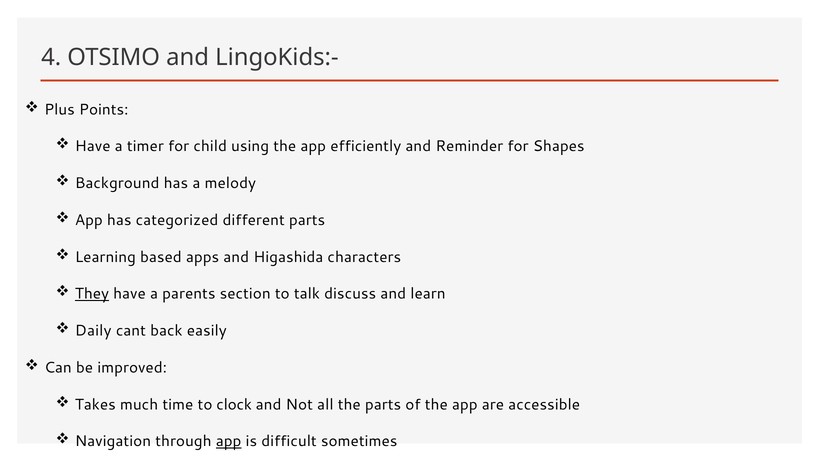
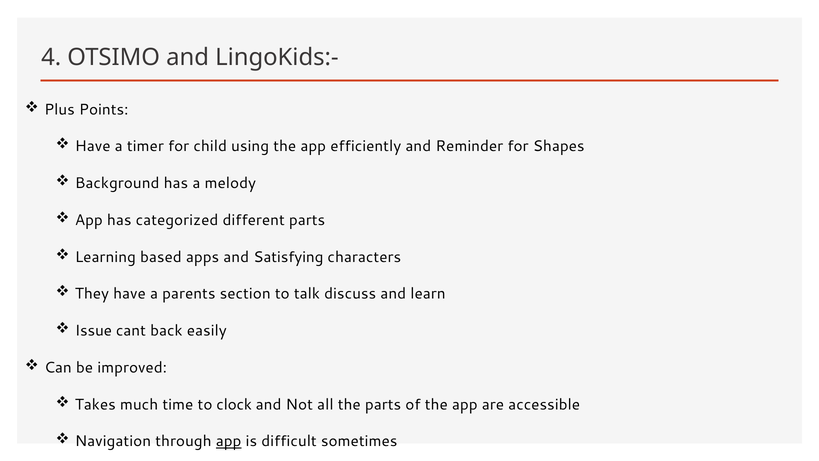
Higashida: Higashida -> Satisfying (288, 257)
They underline: present -> none (92, 294)
Daily: Daily -> Issue (93, 331)
